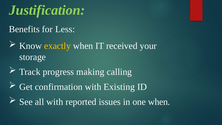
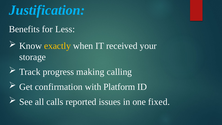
Justification colour: light green -> light blue (47, 10)
Existing: Existing -> Platform (119, 87)
all with: with -> calls (55, 102)
one when: when -> fixed (159, 102)
